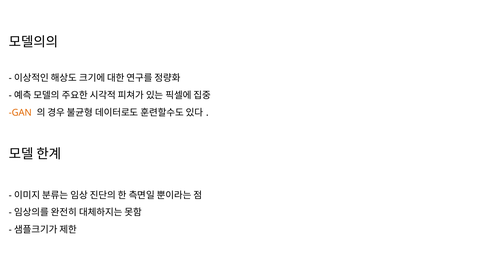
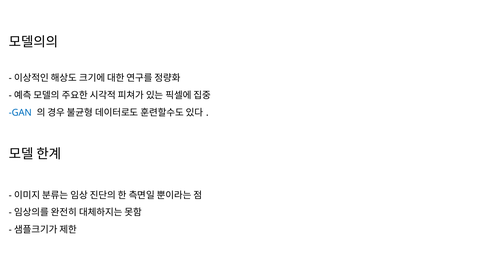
GAN colour: orange -> blue (20, 113)
